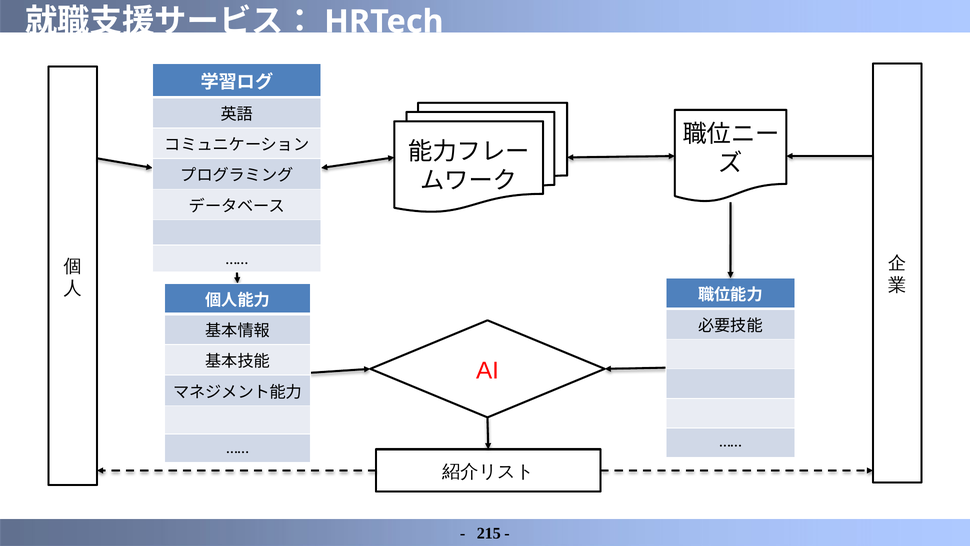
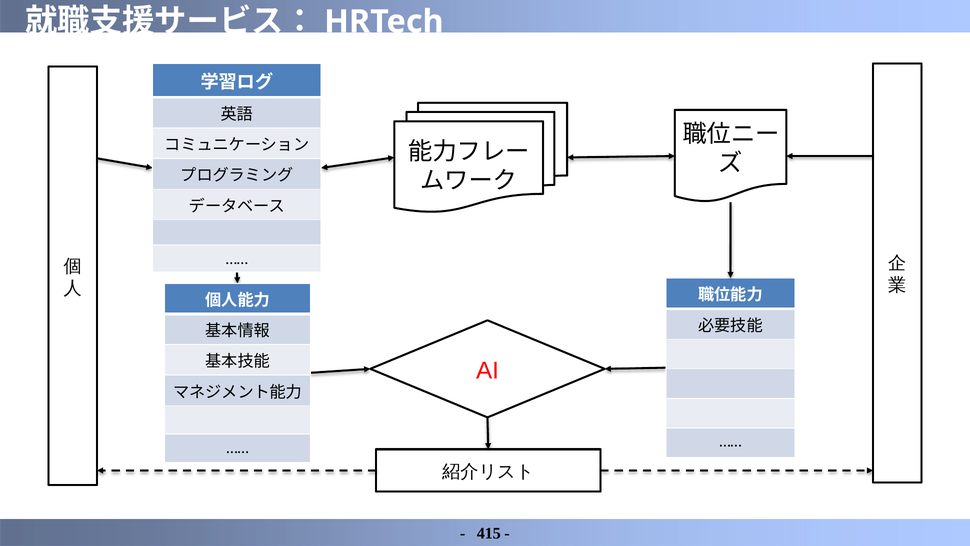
215: 215 -> 415 (489, 533)
